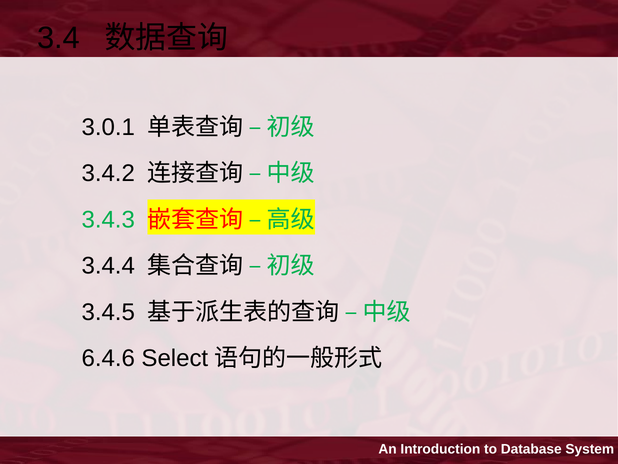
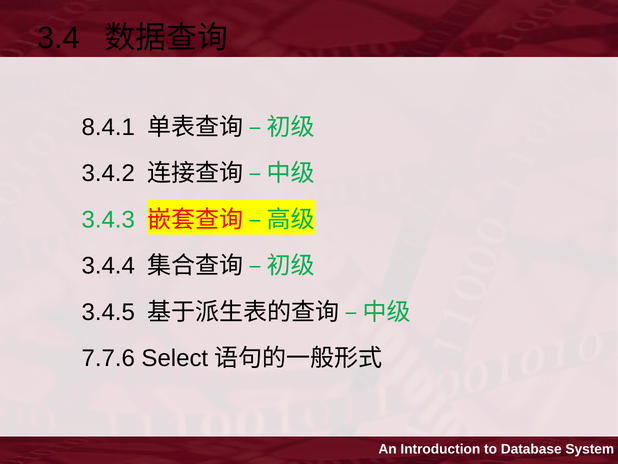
3.0.1: 3.0.1 -> 8.4.1 (108, 127)
6.4.6: 6.4.6 -> 7.7.6 (108, 358)
